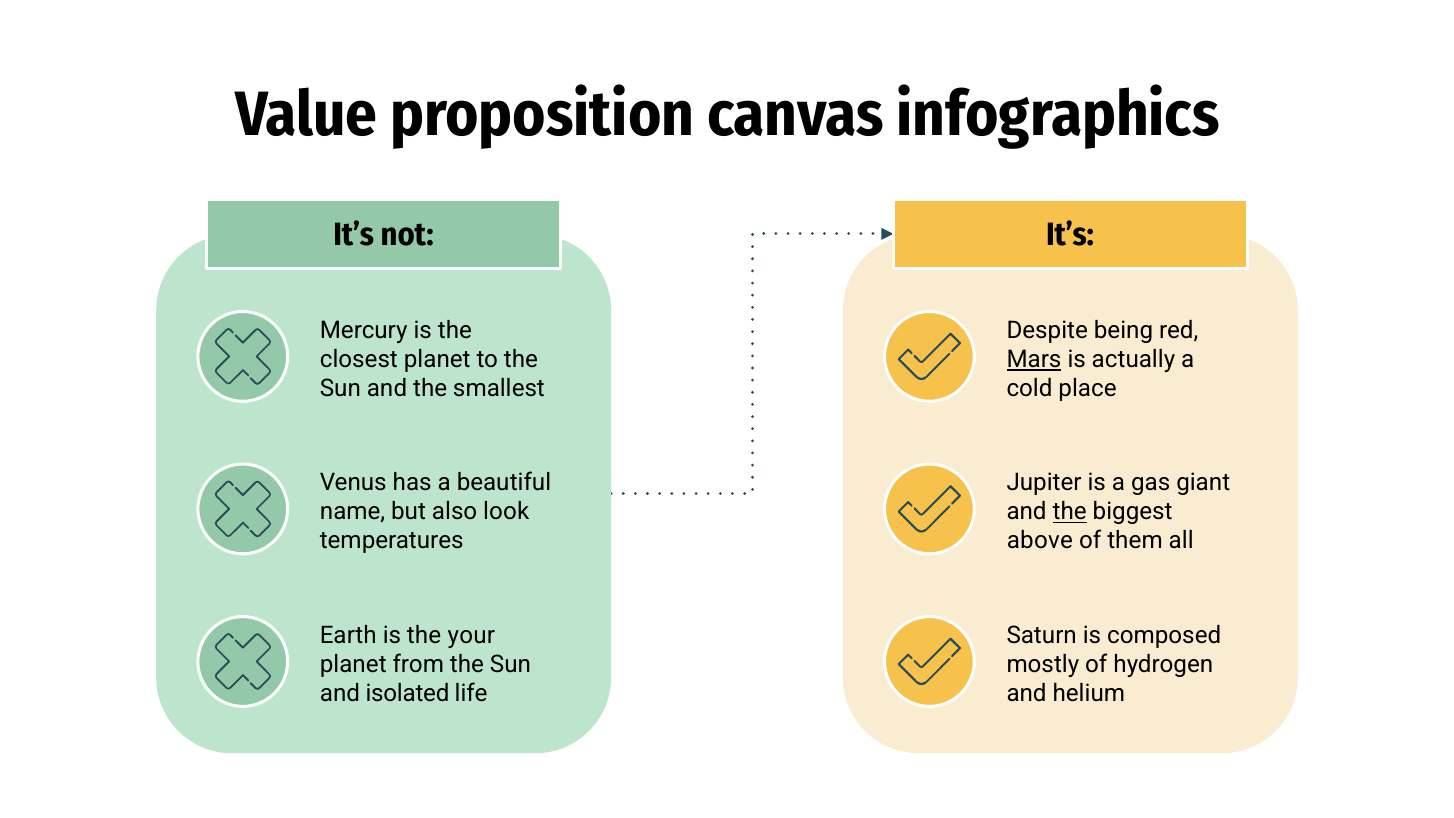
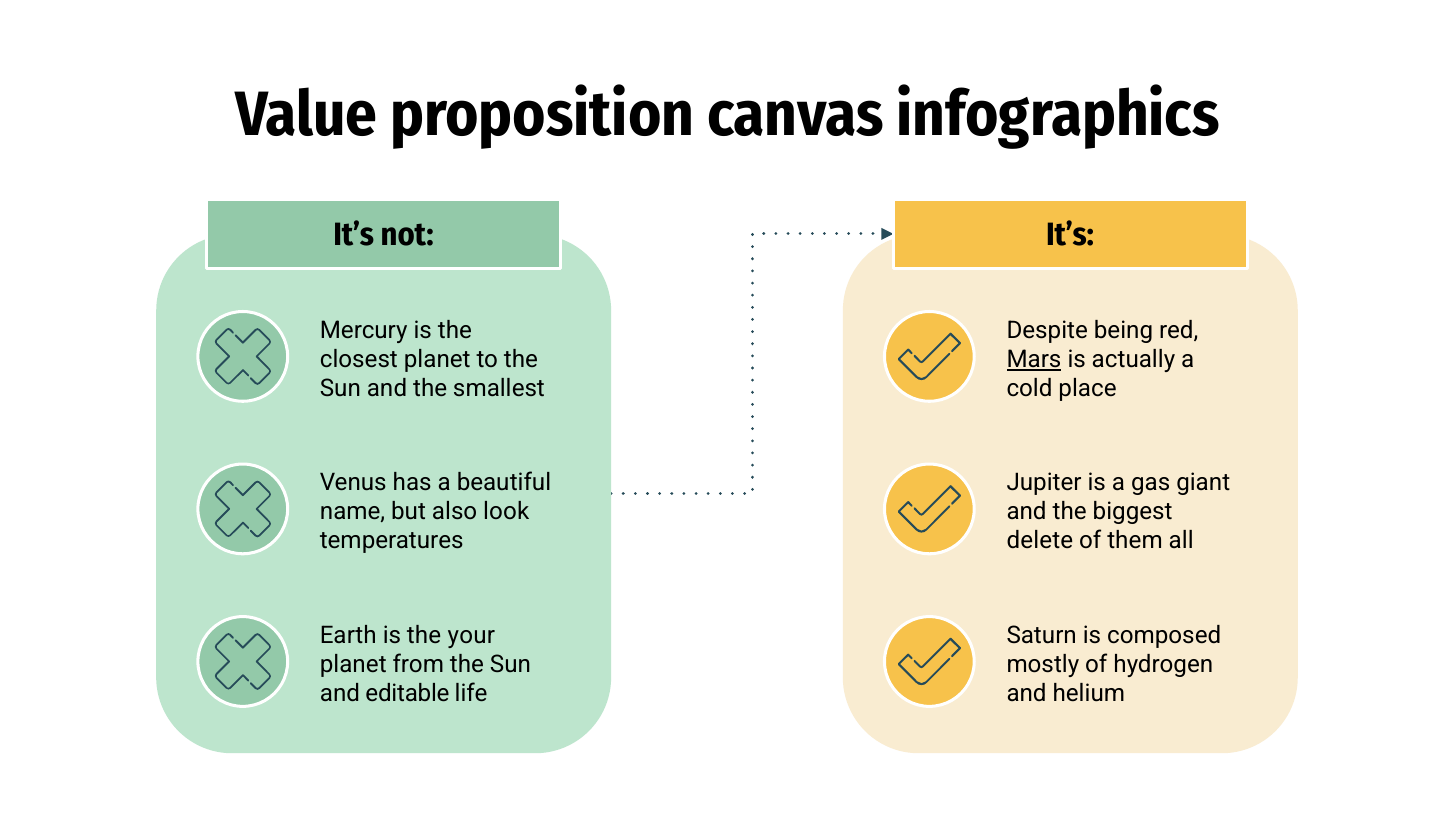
the underline: present -> none (1070, 512)
above: above -> delete (1040, 541)
isolated: isolated -> editable (407, 693)
